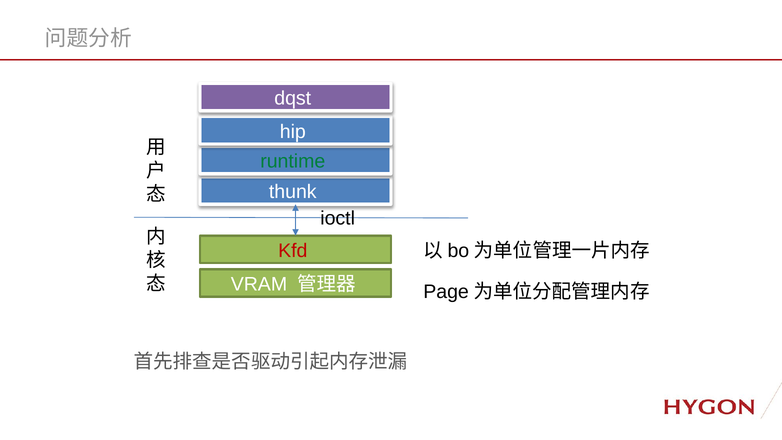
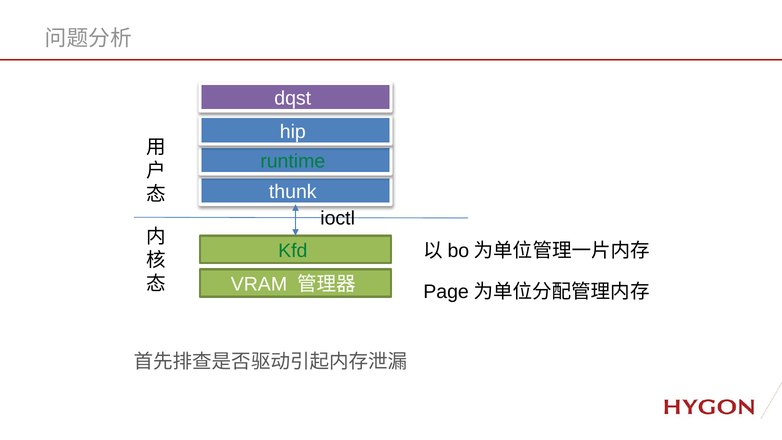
Kfd colour: red -> green (293, 251)
